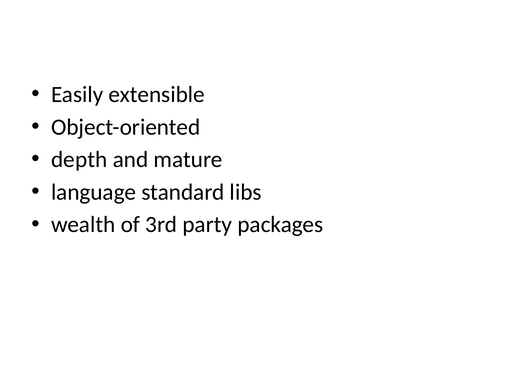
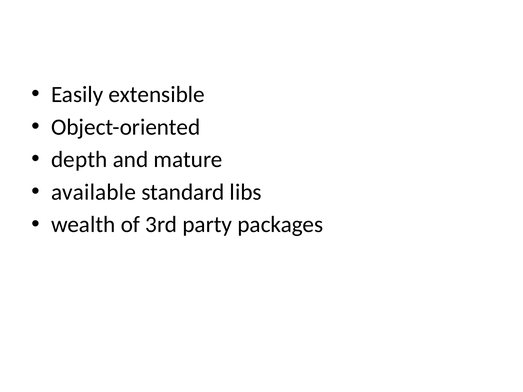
language: language -> available (93, 192)
